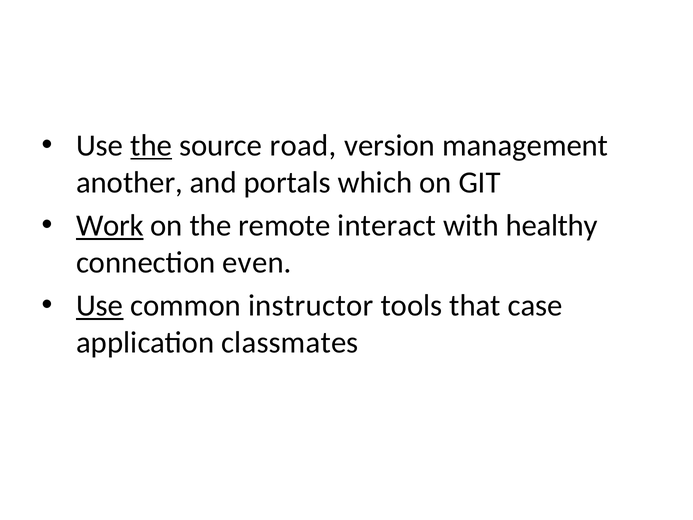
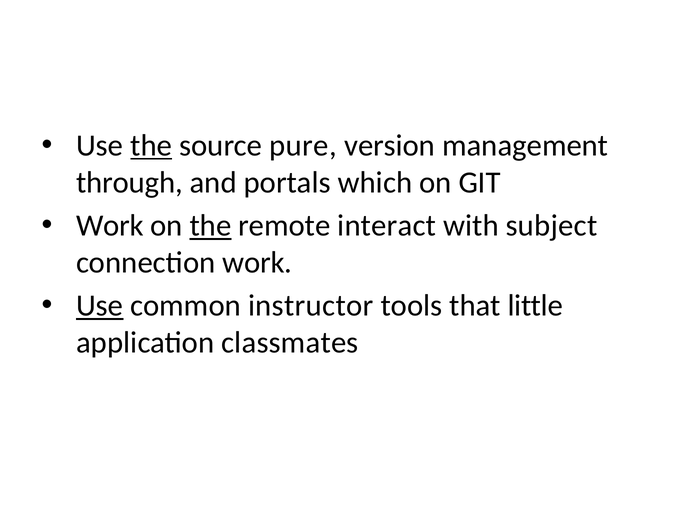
road: road -> pure (303, 145)
another: another -> through (130, 182)
Work underline: present -> none (110, 225)
the underline: none -> present (211, 225)
healthy: healthy -> subject (552, 225)
connection even: even -> work (257, 262)
case: case -> little (535, 306)
